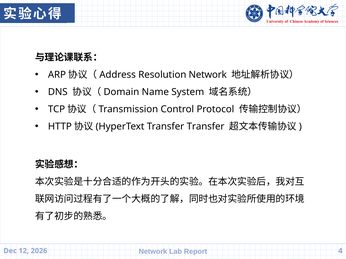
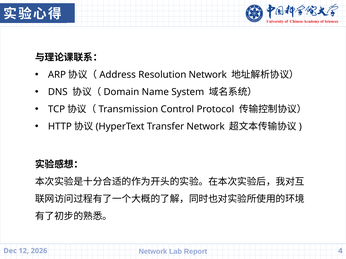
Transfer Transfer: Transfer -> Network (206, 127)
